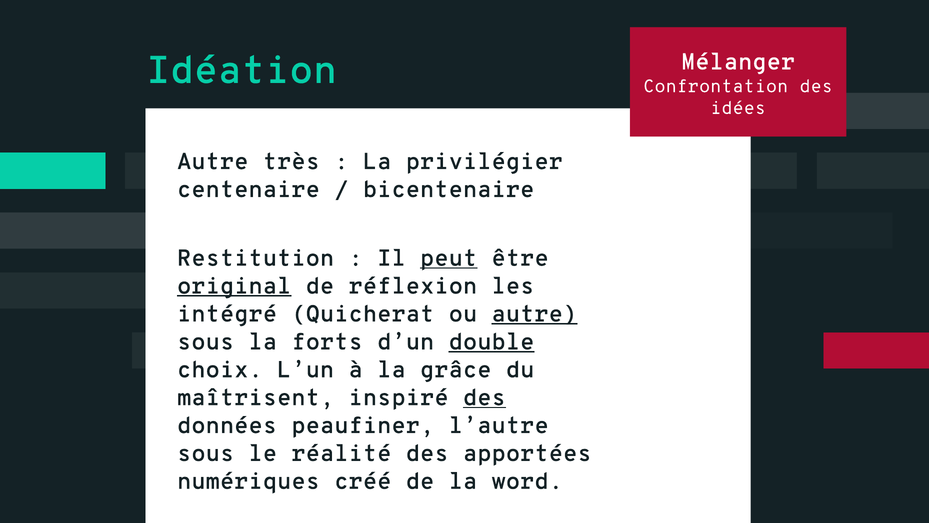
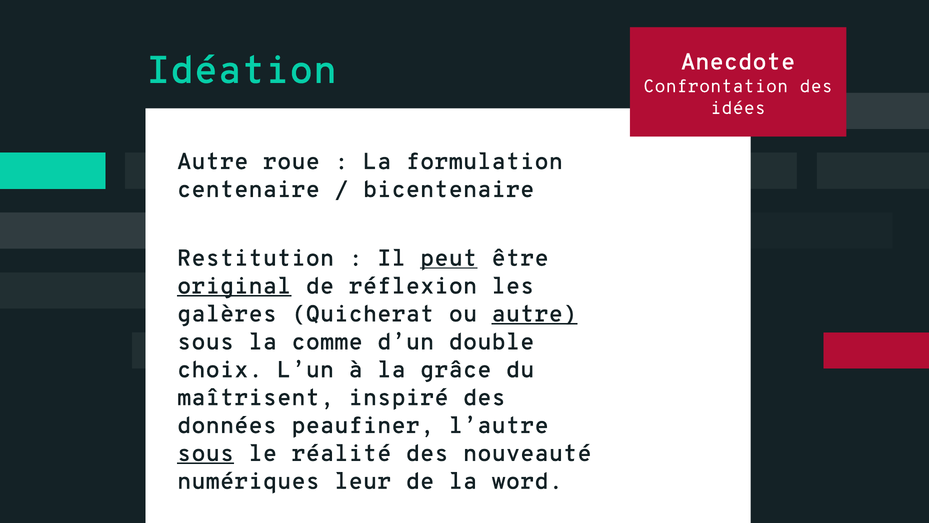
Mélanger: Mélanger -> Anecdote (738, 62)
très: très -> roue (291, 161)
privilégier: privilégier -> formulation (484, 161)
intégré: intégré -> galères (227, 314)
forts: forts -> comme (327, 341)
double underline: present -> none (492, 341)
des underline: present -> none (484, 397)
sous underline: none -> present (206, 453)
apportées: apportées -> nouveauté (527, 453)
créé: créé -> leur (363, 481)
